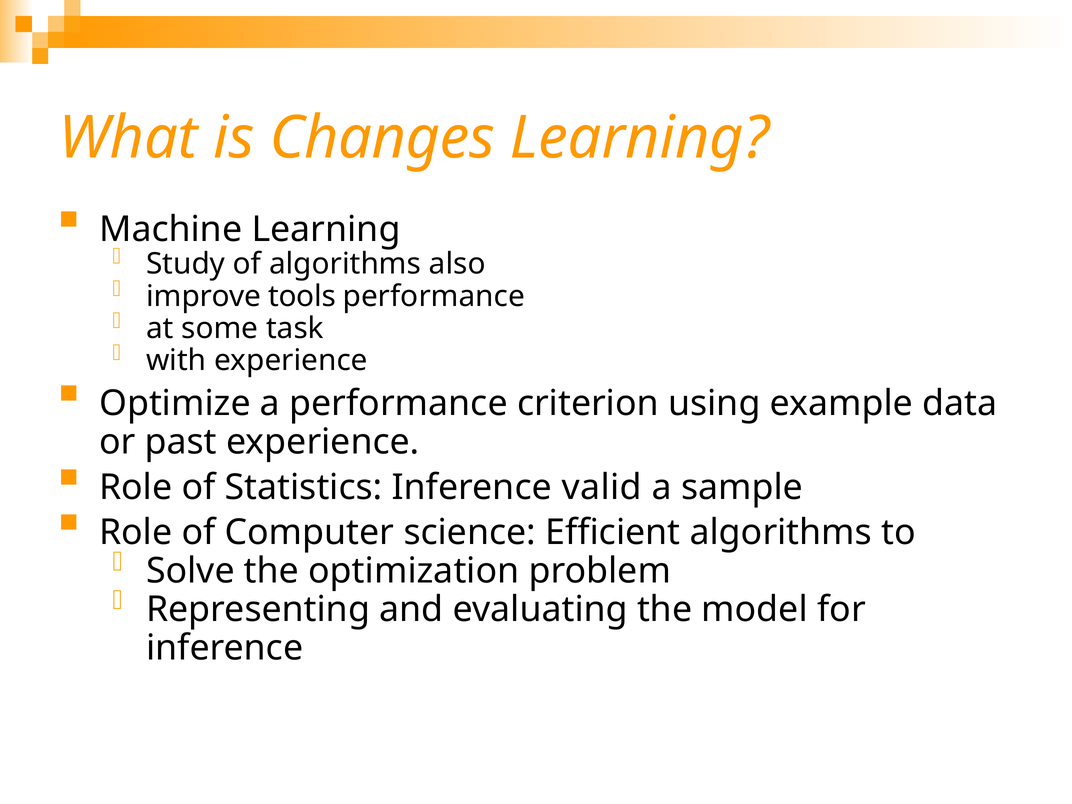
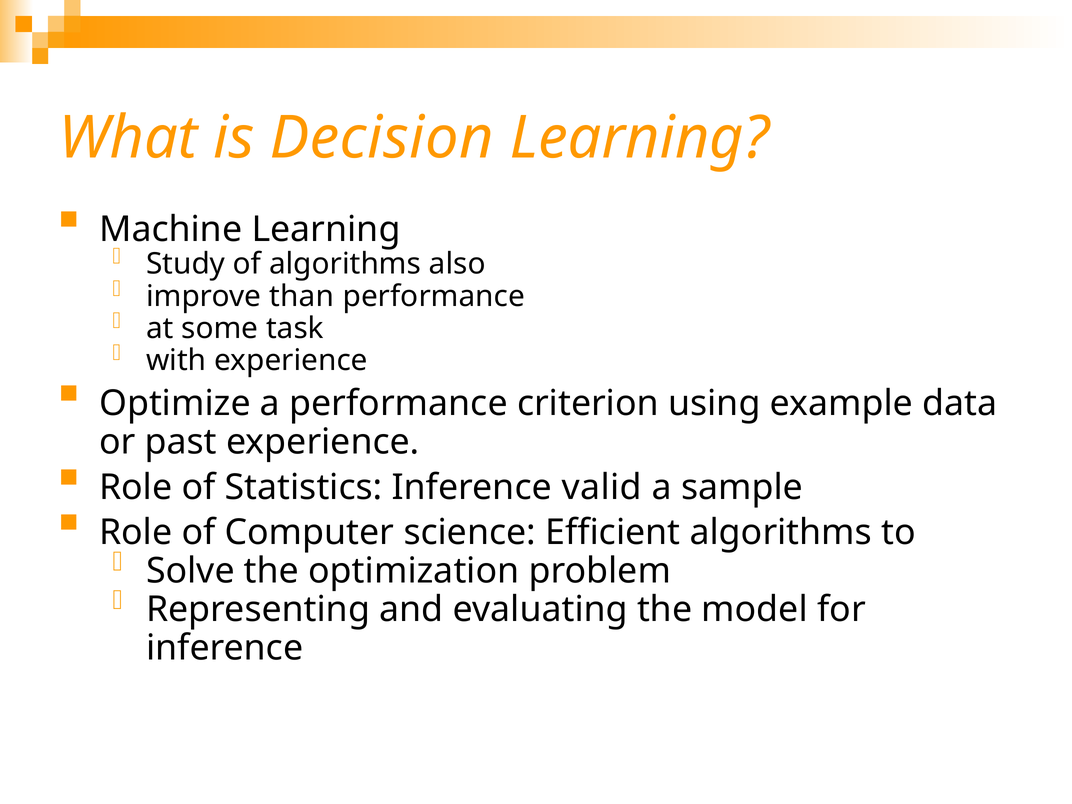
Changes: Changes -> Decision (382, 138)
tools: tools -> than (302, 296)
